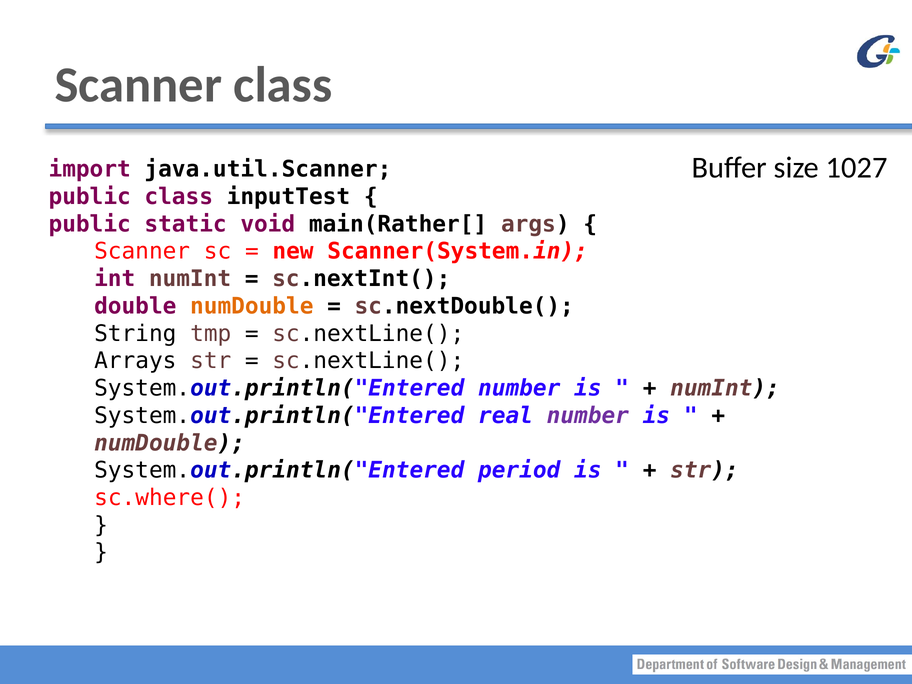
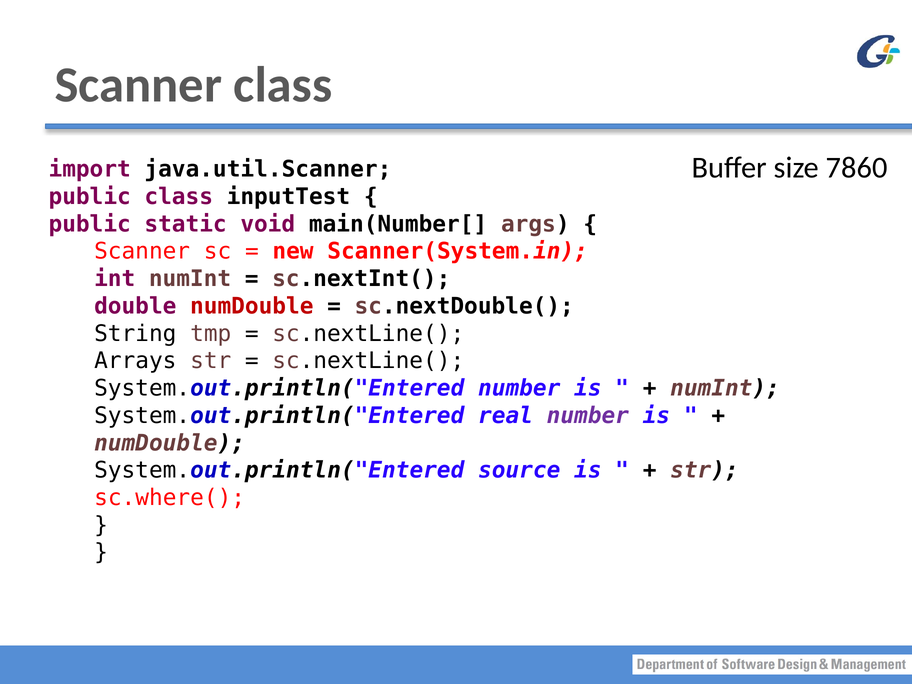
1027: 1027 -> 7860 (857, 168)
main(Rather[: main(Rather[ -> main(Number[ (398, 224)
numDouble colour: orange -> red (252, 306)
period: period -> source (519, 470)
